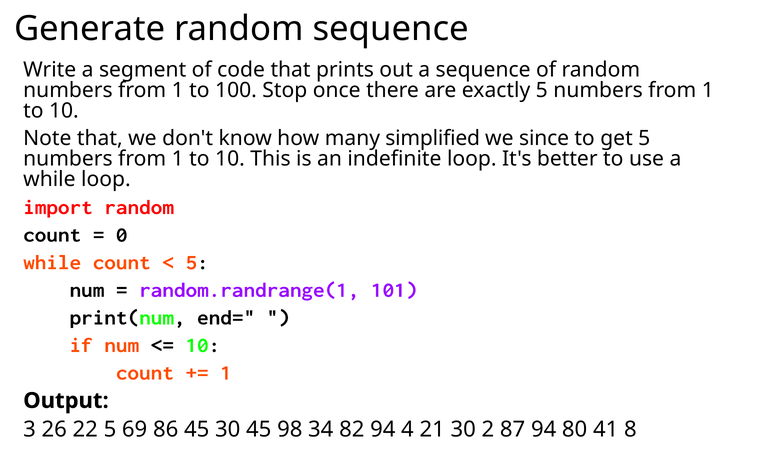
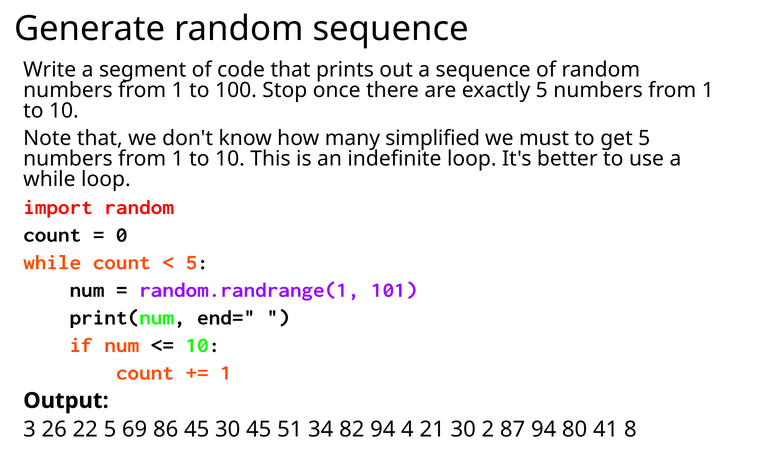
since: since -> must (544, 138)
98: 98 -> 51 (290, 429)
